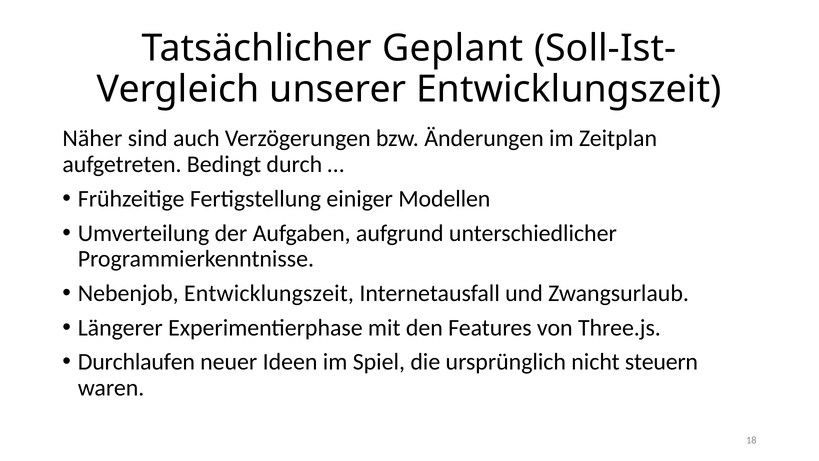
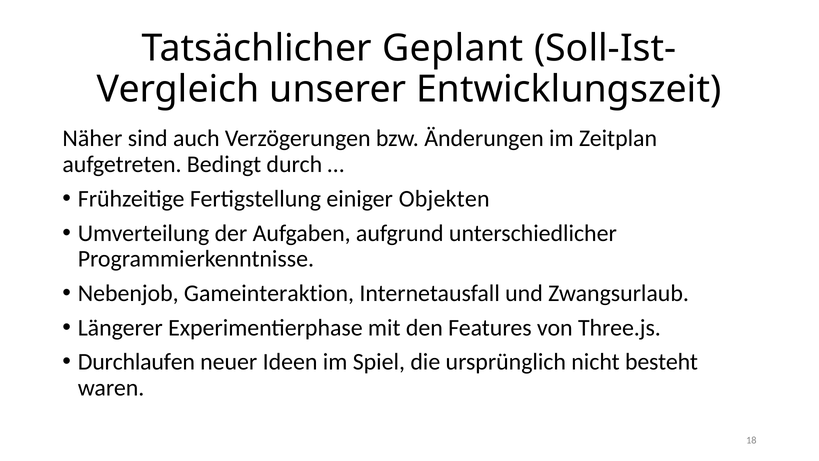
Modellen: Modellen -> Objekten (444, 199)
Nebenjob Entwicklungszeit: Entwicklungszeit -> Gameinteraktion (269, 293)
steuern: steuern -> besteht (661, 362)
